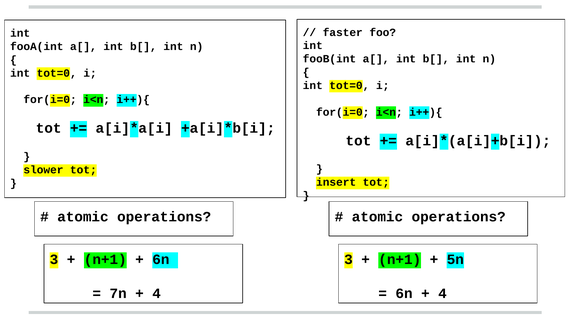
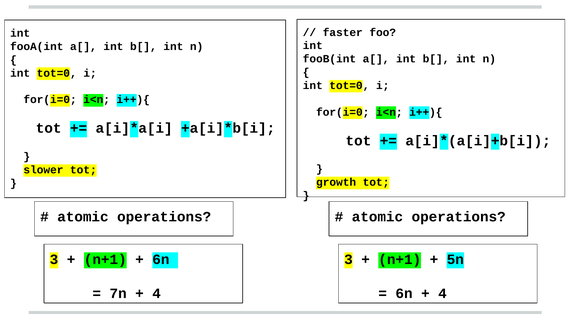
insert: insert -> growth (336, 183)
